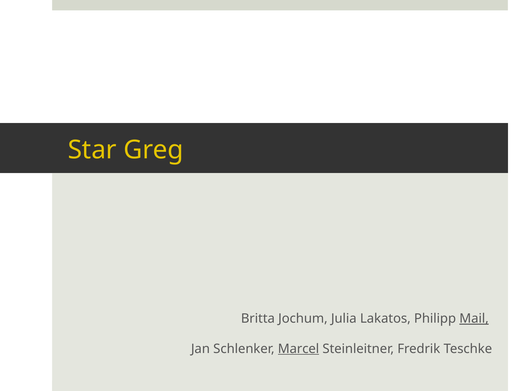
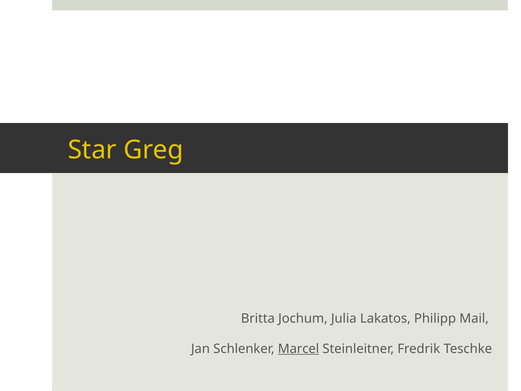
Mail underline: present -> none (474, 318)
